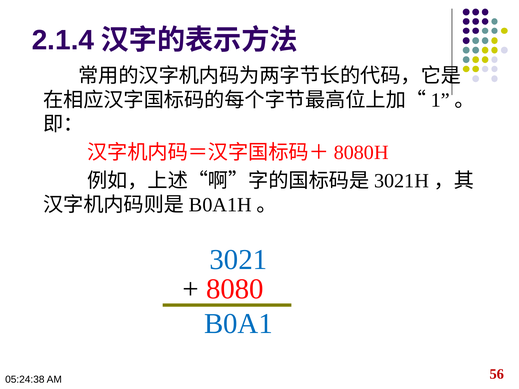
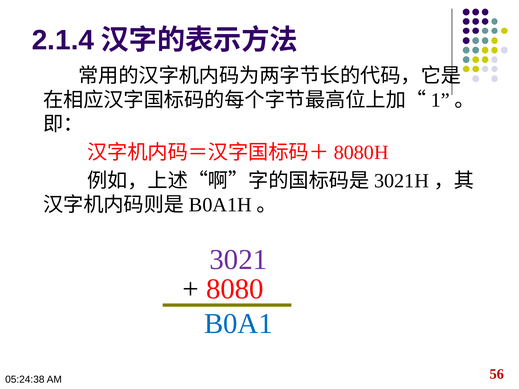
3021 colour: blue -> purple (238, 260)
